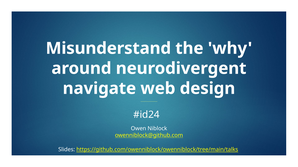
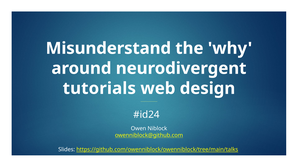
navigate: navigate -> tutorials (99, 89)
